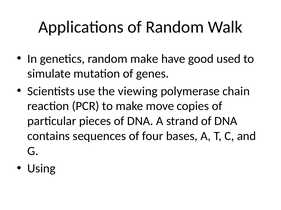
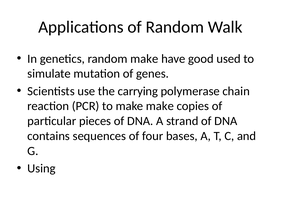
viewing: viewing -> carrying (138, 91)
make move: move -> make (160, 106)
